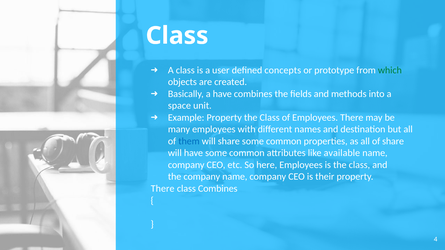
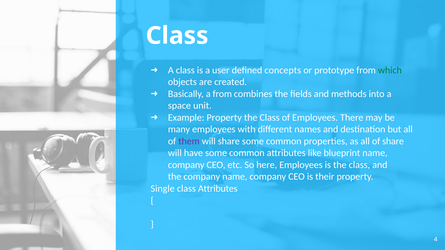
a have: have -> from (222, 94)
them colour: blue -> purple (189, 141)
available: available -> blueprint (342, 153)
There: There -> Single (163, 189)
class Combines: Combines -> Attributes (218, 189)
